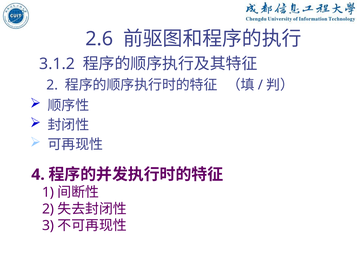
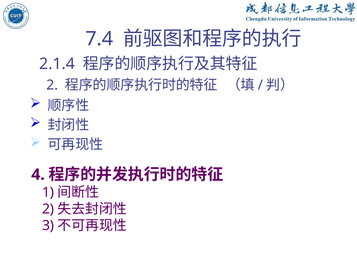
2.6: 2.6 -> 7.4 (99, 39)
3.1.2: 3.1.2 -> 2.1.4 (57, 64)
